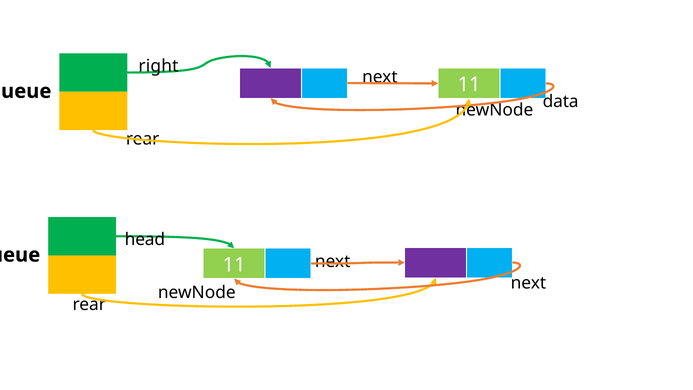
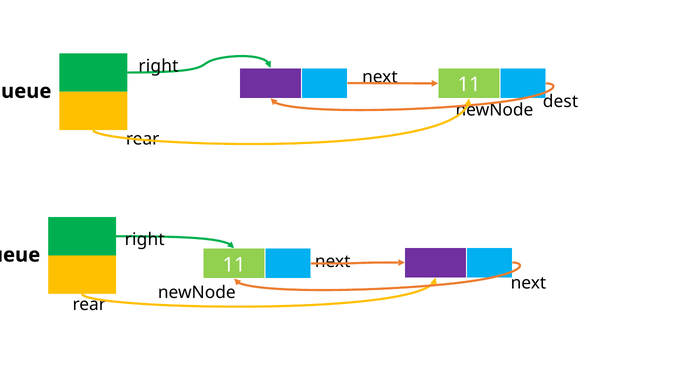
data: data -> dest (560, 102)
head: head -> right (145, 240)
